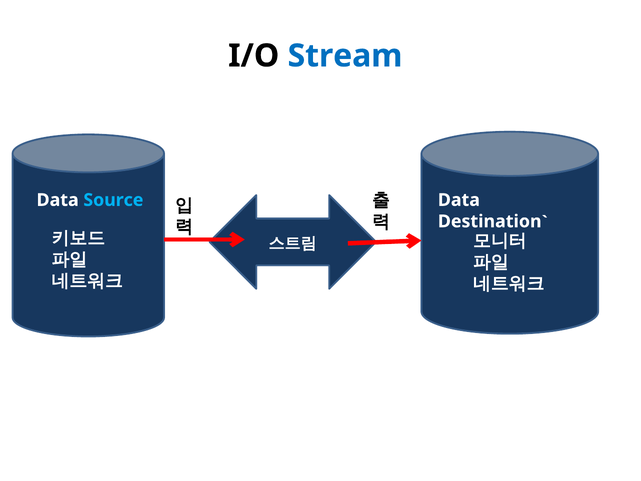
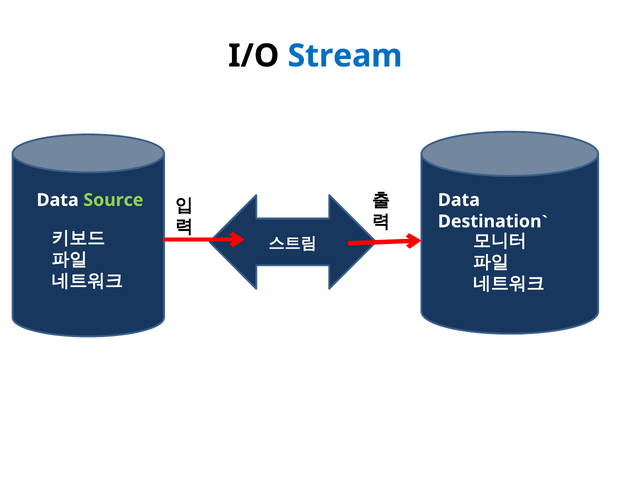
Source colour: light blue -> light green (113, 200)
